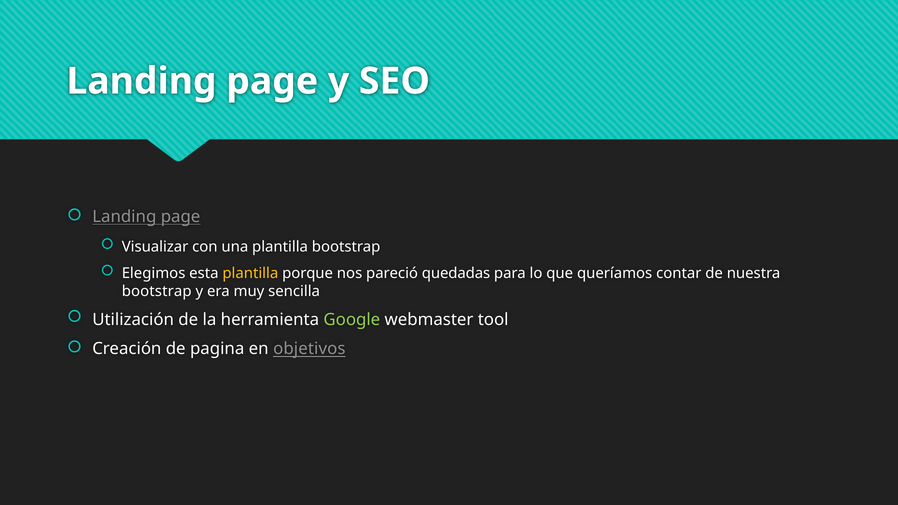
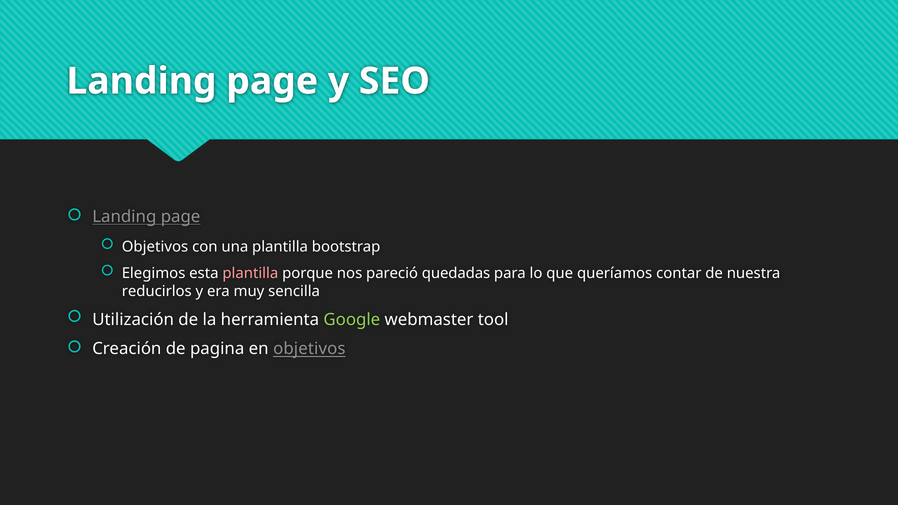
Visualizar: Visualizar -> Objetivos (155, 247)
plantilla colour: yellow -> pink (250, 274)
bootstrap: bootstrap -> reducirlos (157, 292)
